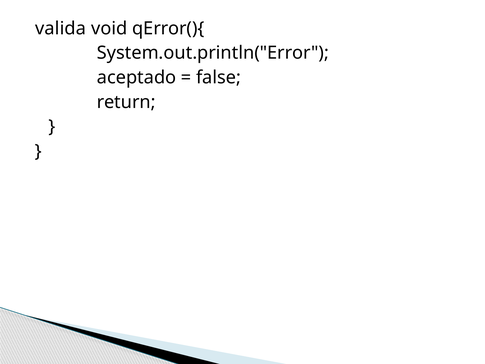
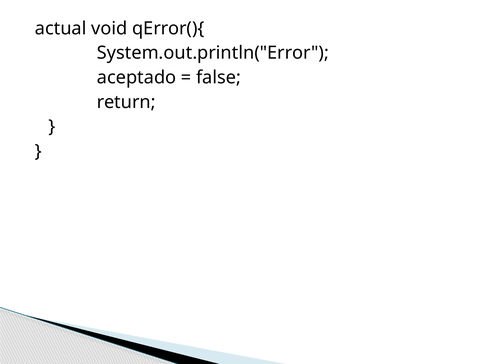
valida: valida -> actual (61, 28)
